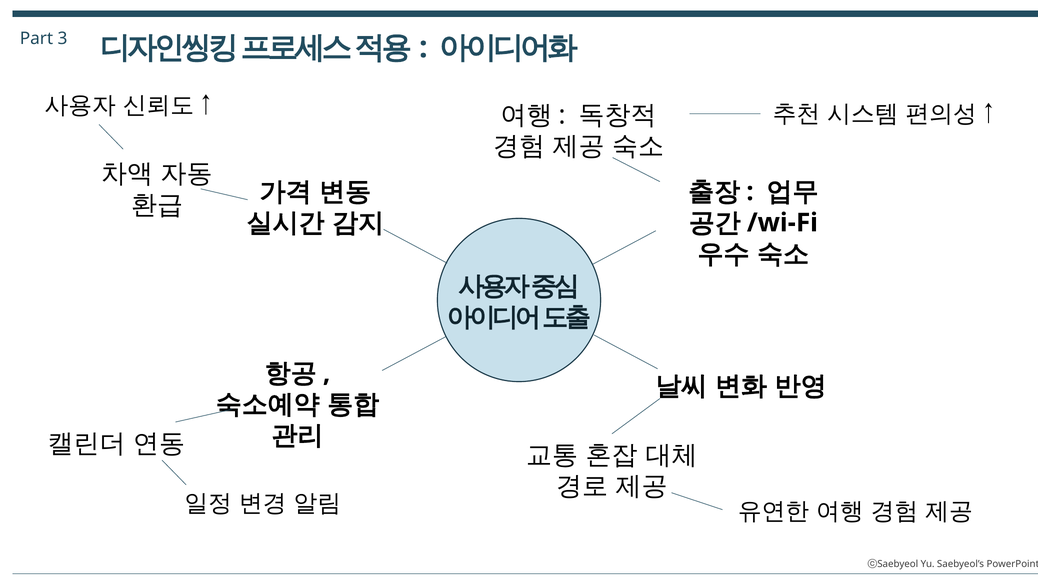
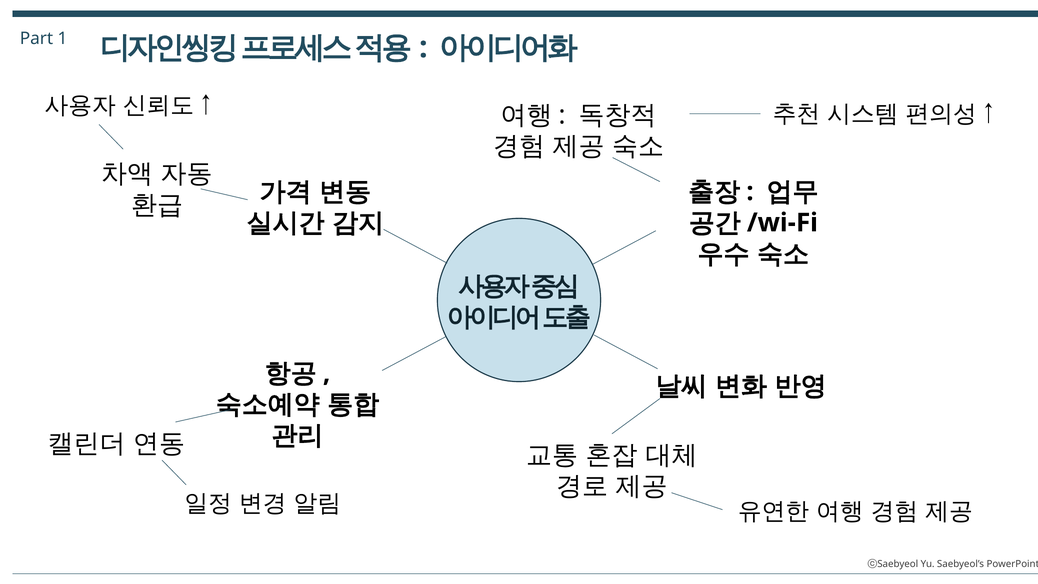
3: 3 -> 1 (63, 39)
